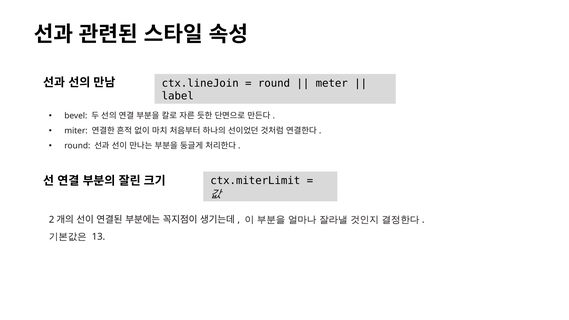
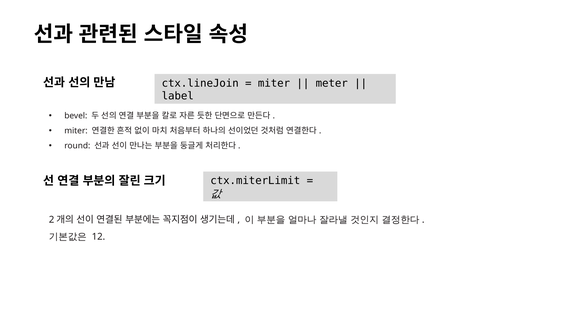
round: round -> miter (274, 83)
13: 13 -> 12 (98, 237)
